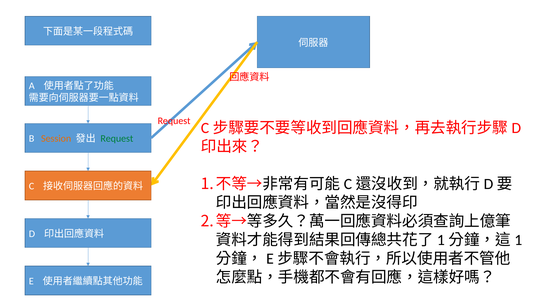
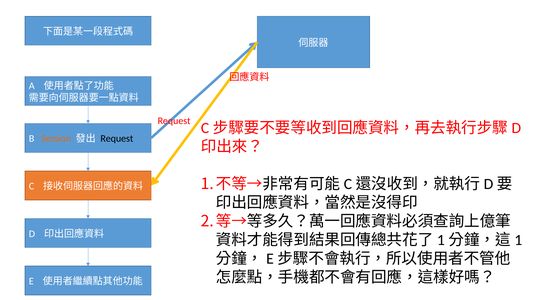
Request colour: green -> black (117, 139)
